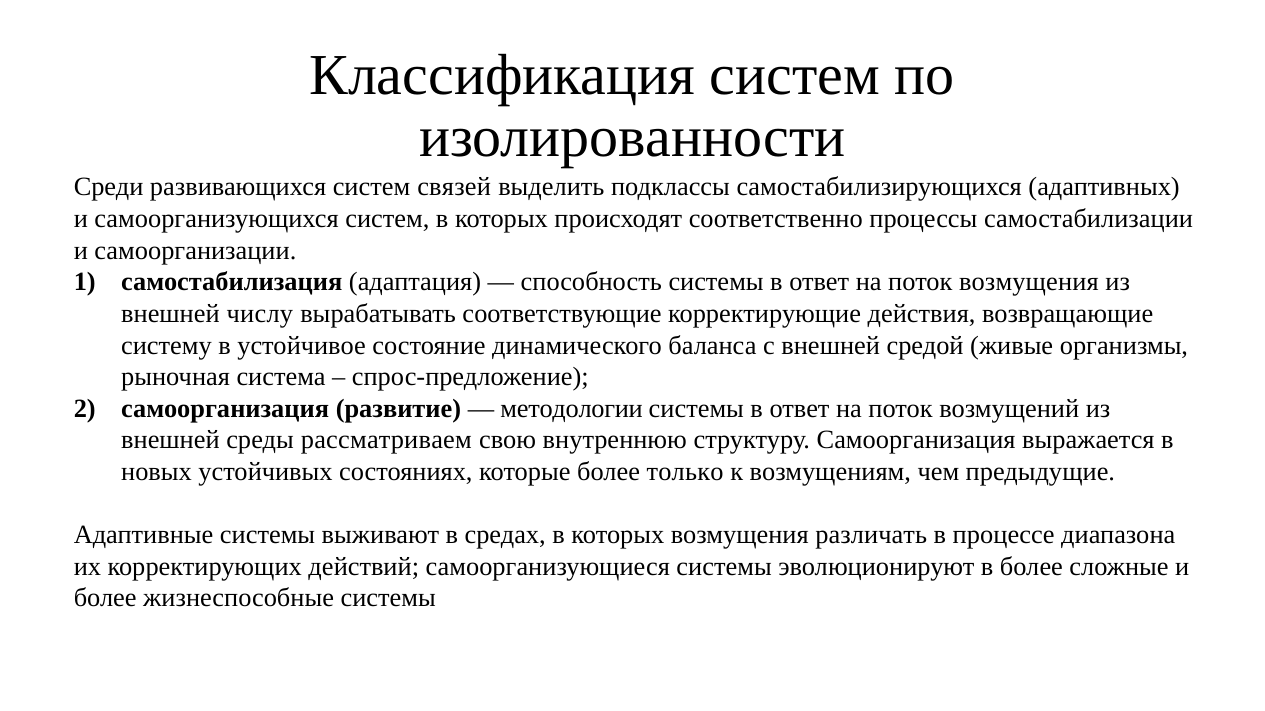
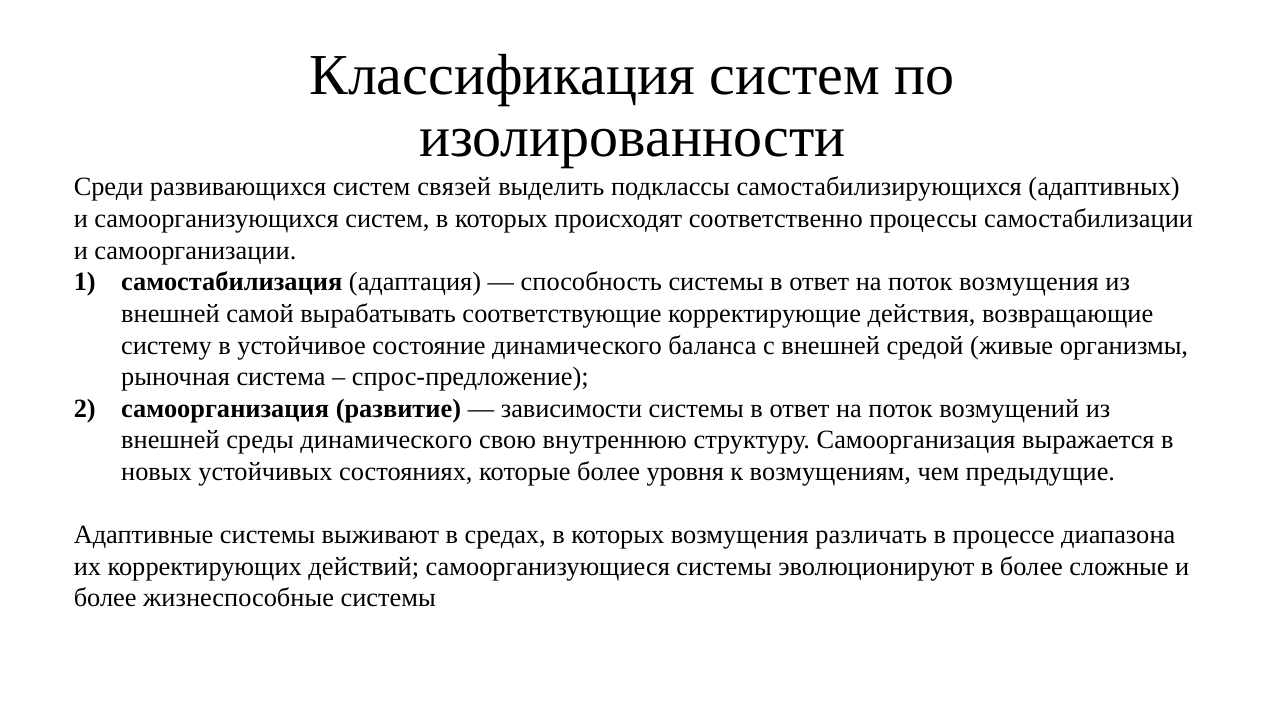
числу: числу -> самой (260, 314)
методологии: методологии -> зависимости (572, 409)
среды рассматриваем: рассматриваем -> динамического (386, 441)
только: только -> уровня (685, 472)
